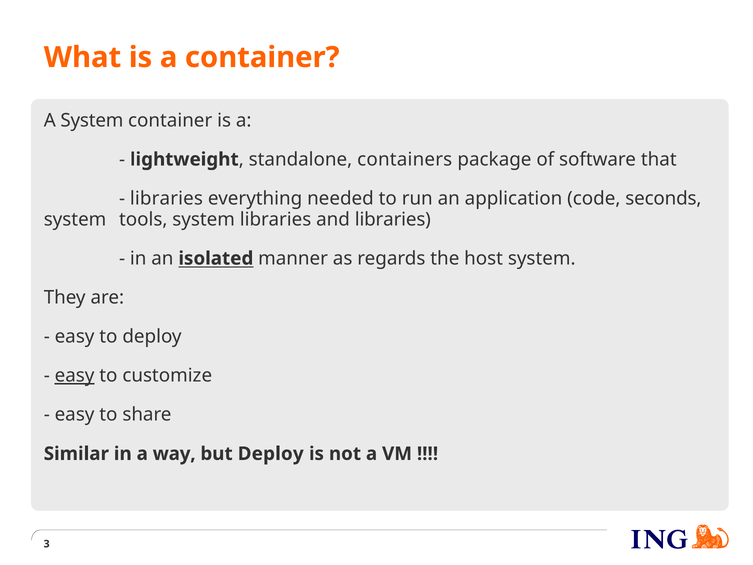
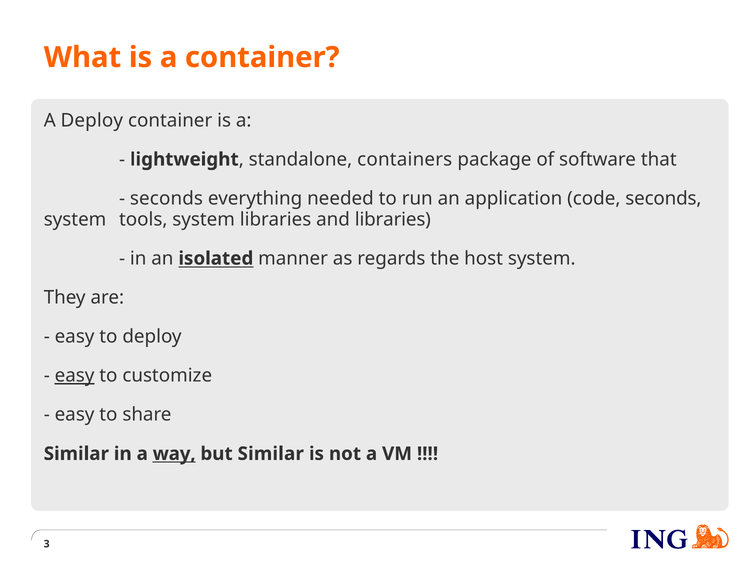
A System: System -> Deploy (92, 120)
libraries: libraries -> seconds (166, 198)
way underline: none -> present (174, 454)
but Deploy: Deploy -> Similar (271, 454)
